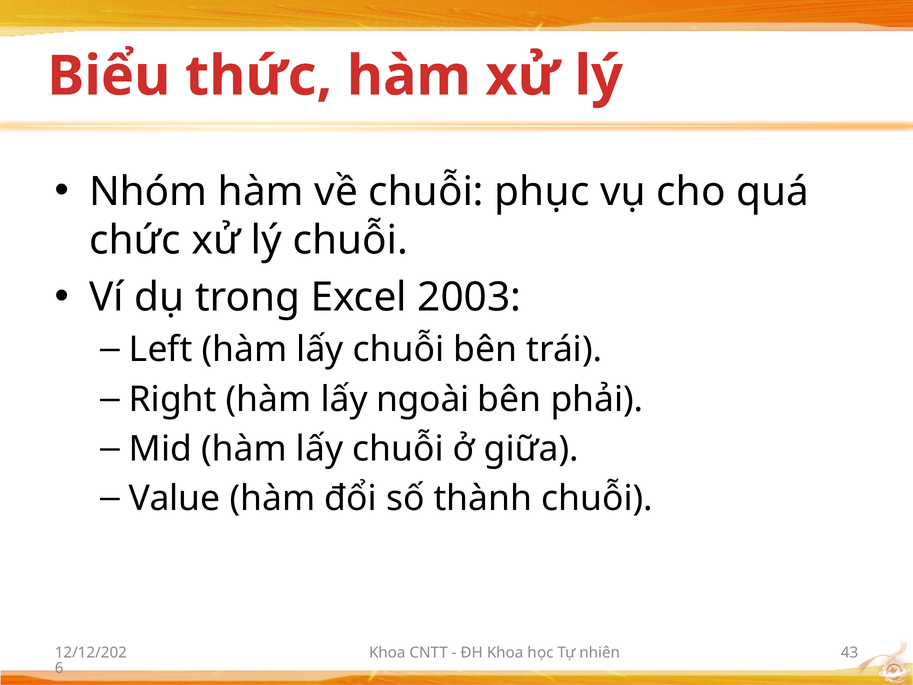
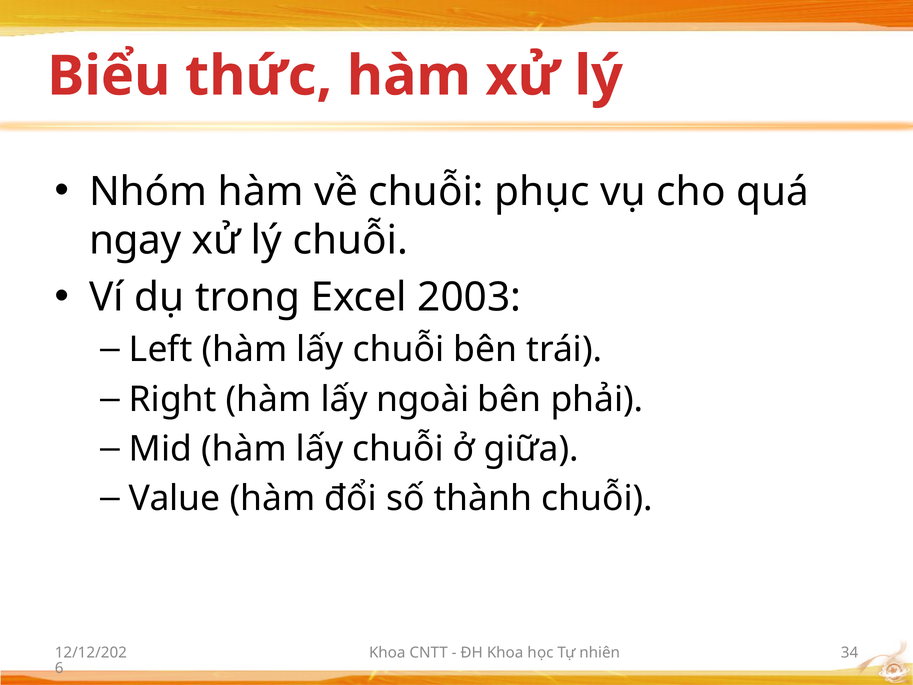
chức: chức -> ngay (135, 240)
43: 43 -> 34 (850, 653)
